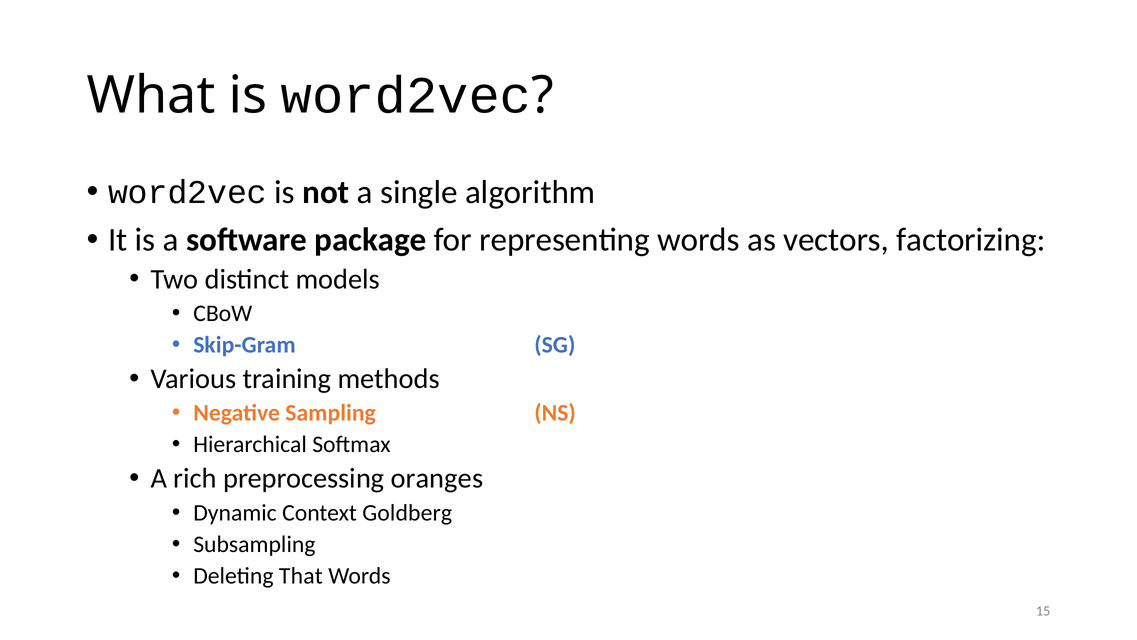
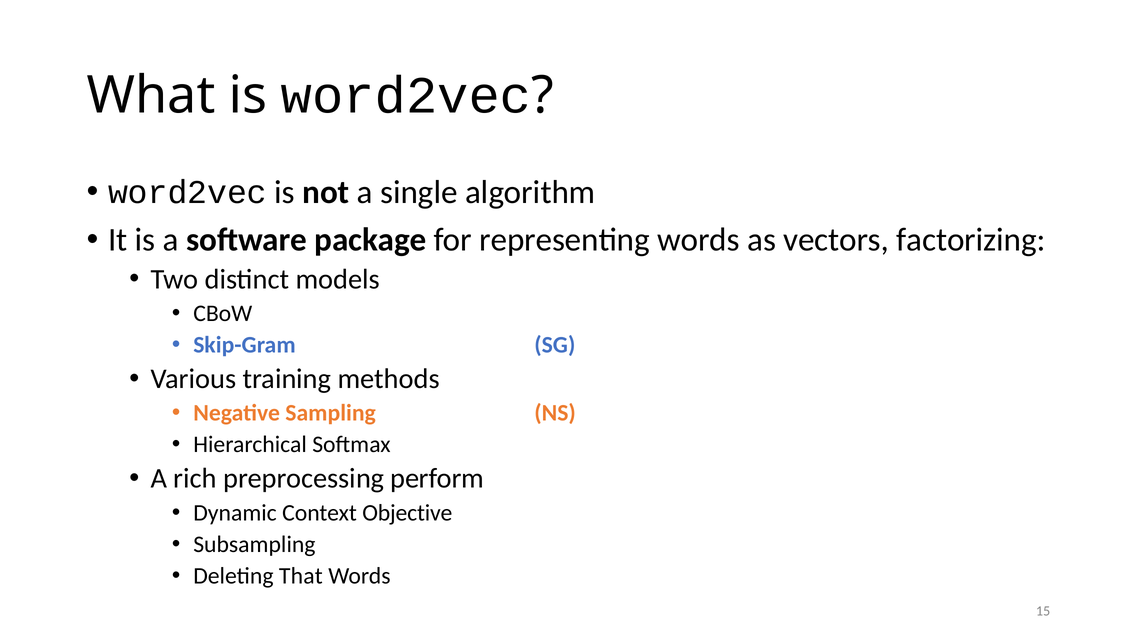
oranges: oranges -> perform (437, 478)
Goldberg: Goldberg -> Objective (407, 512)
